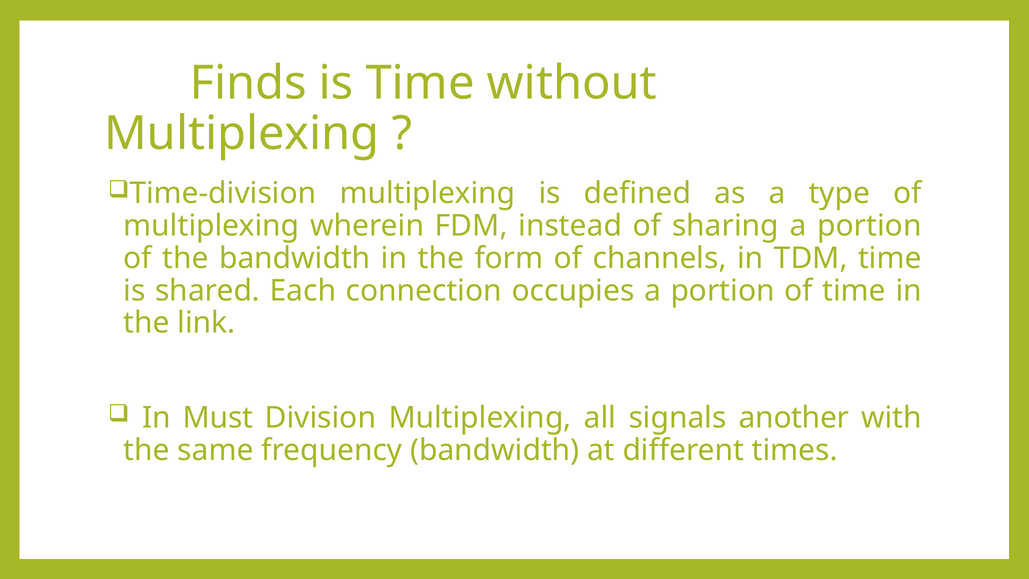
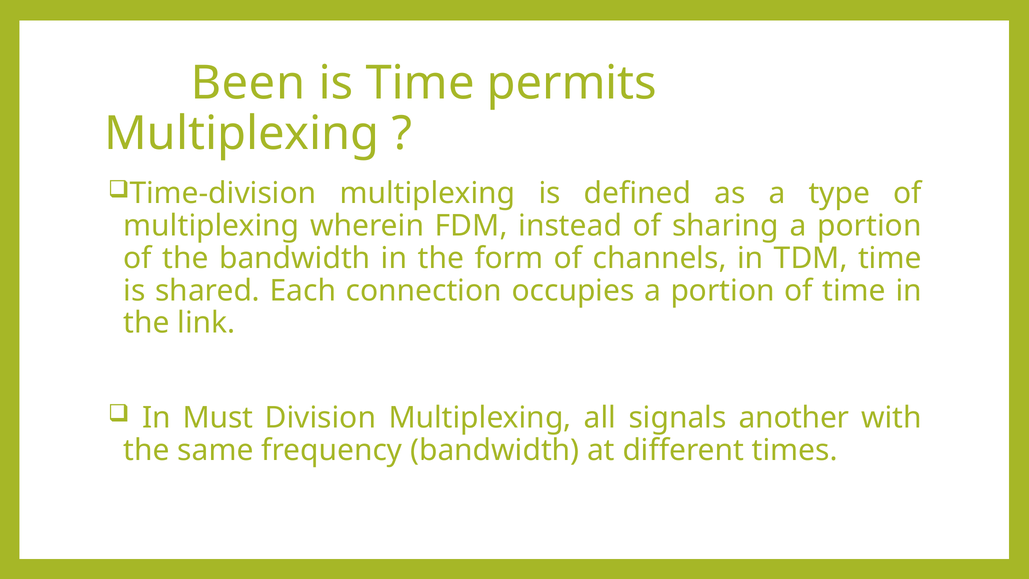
Finds: Finds -> Been (248, 83)
without: without -> permits (572, 83)
